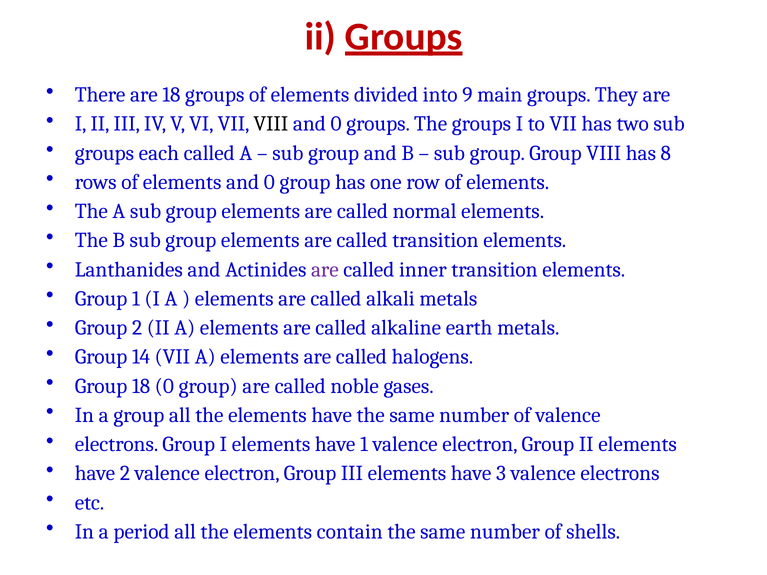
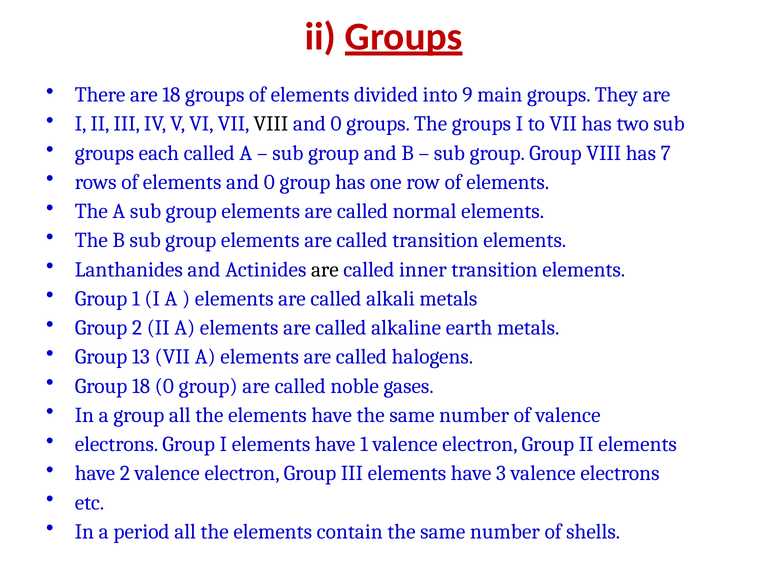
8: 8 -> 7 (666, 153)
are colour: purple -> black (325, 270)
14: 14 -> 13 (141, 357)
